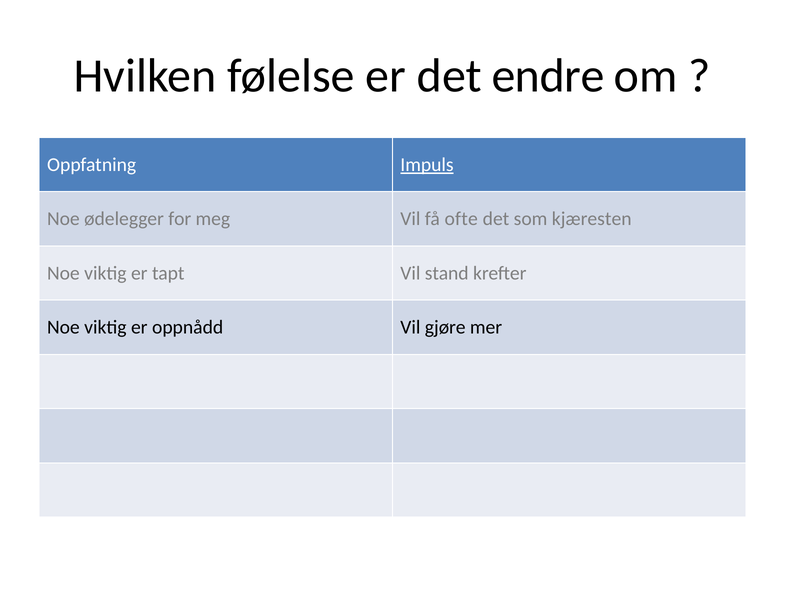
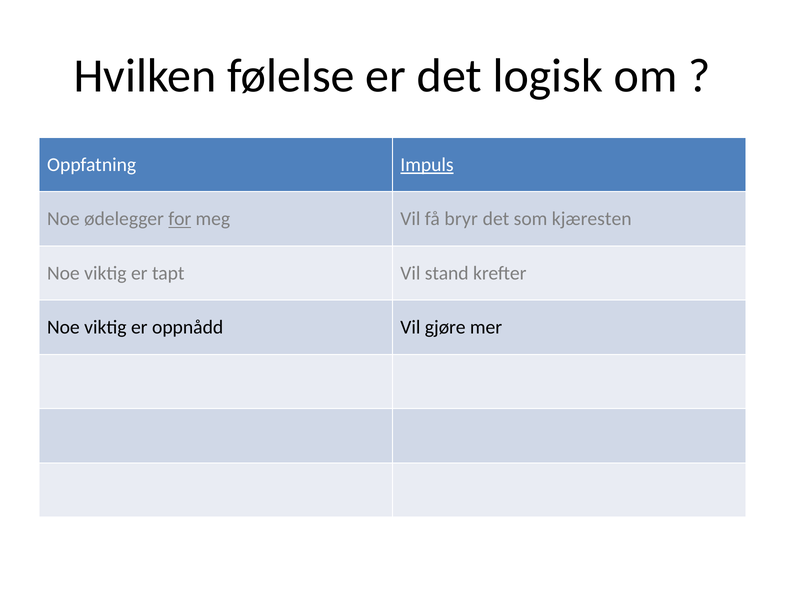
endre: endre -> logisk (548, 76)
for underline: none -> present (180, 219)
ofte: ofte -> bryr (461, 219)
